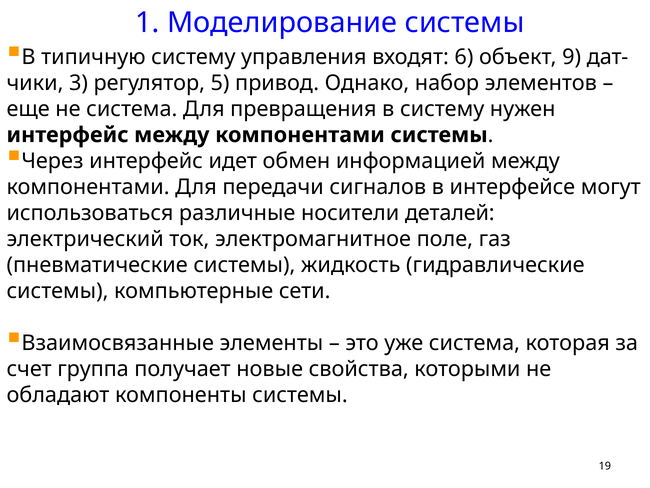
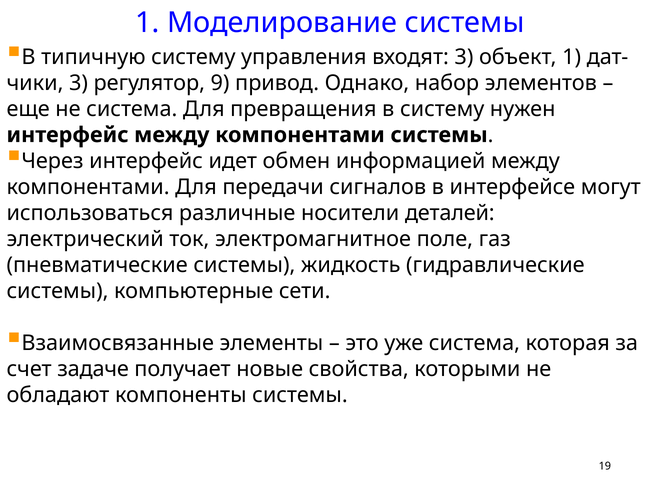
входят 6: 6 -> 3 (464, 57)
объект 9: 9 -> 1 (572, 57)
5: 5 -> 9 (220, 83)
группа: группа -> задаче (93, 369)
